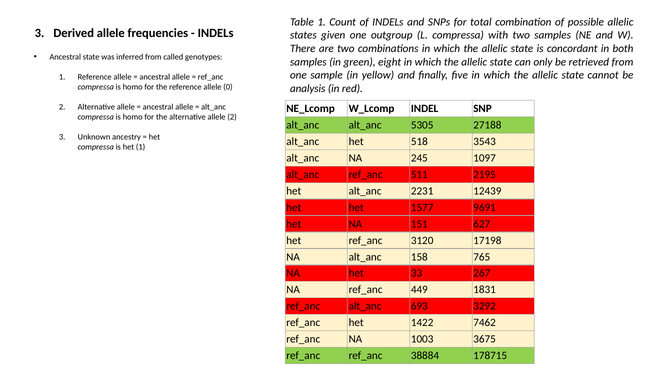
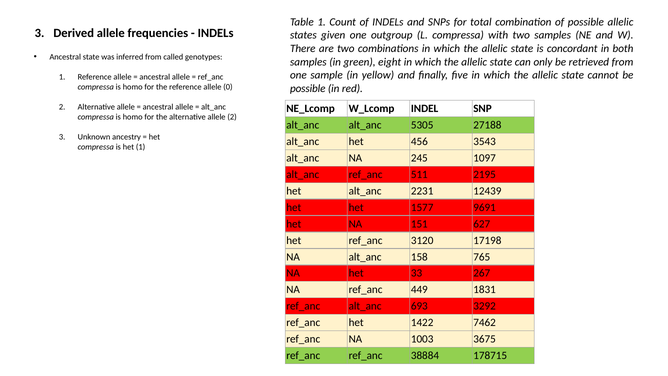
analysis: analysis -> possible (308, 89)
518: 518 -> 456 (419, 141)
